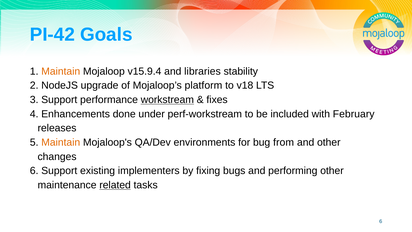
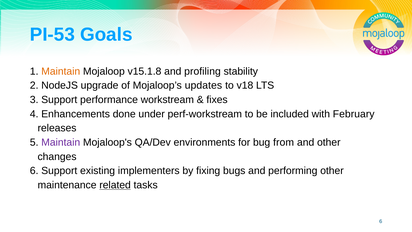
PI-42: PI-42 -> PI-53 (52, 35)
v15.9.4: v15.9.4 -> v15.1.8 (145, 71)
libraries: libraries -> profiling (203, 71)
platform: platform -> updates (203, 85)
workstream underline: present -> none (167, 100)
Maintain colour: orange -> purple (61, 142)
